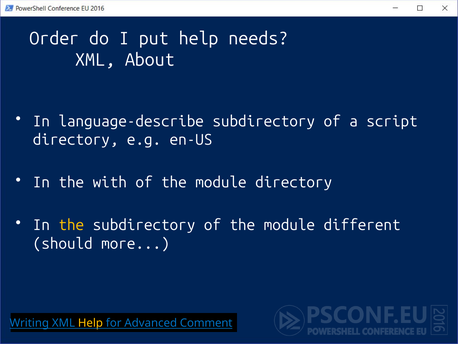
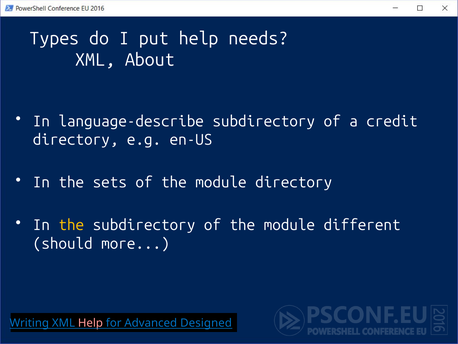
Order: Order -> Types (54, 38)
script: script -> credit (392, 121)
with: with -> sets (110, 182)
Help colour: yellow -> pink (90, 323)
Comment: Comment -> Designed (206, 323)
